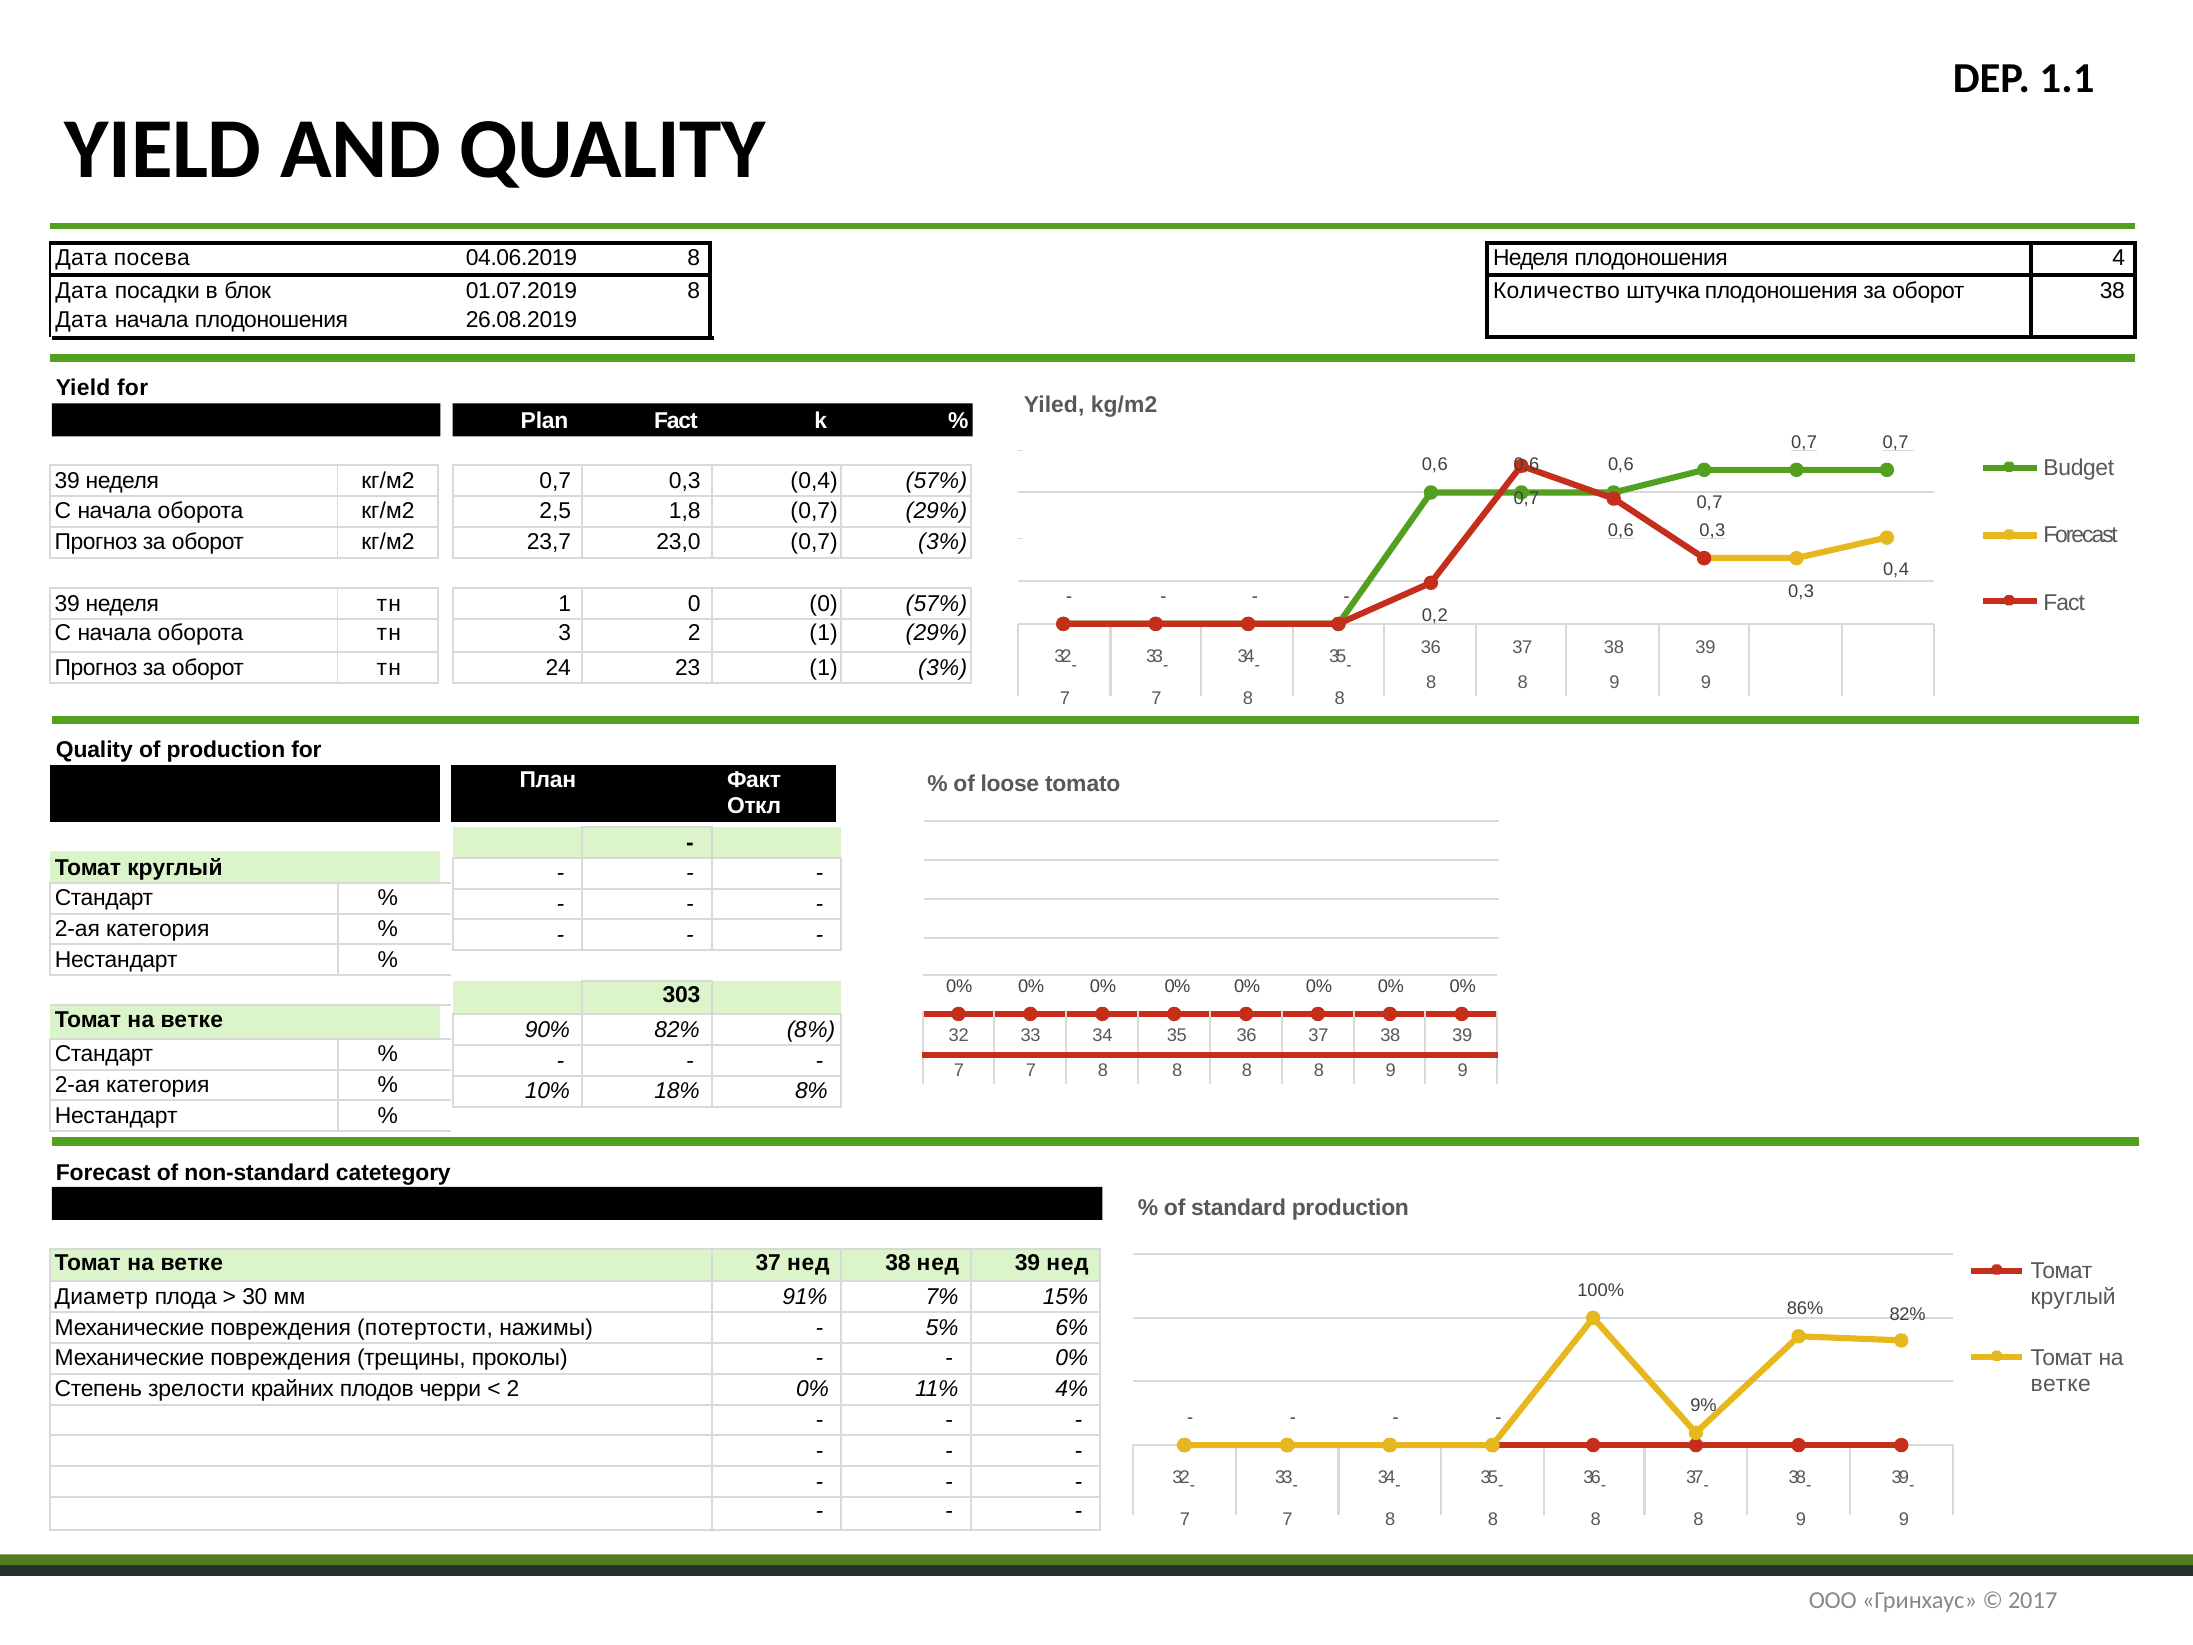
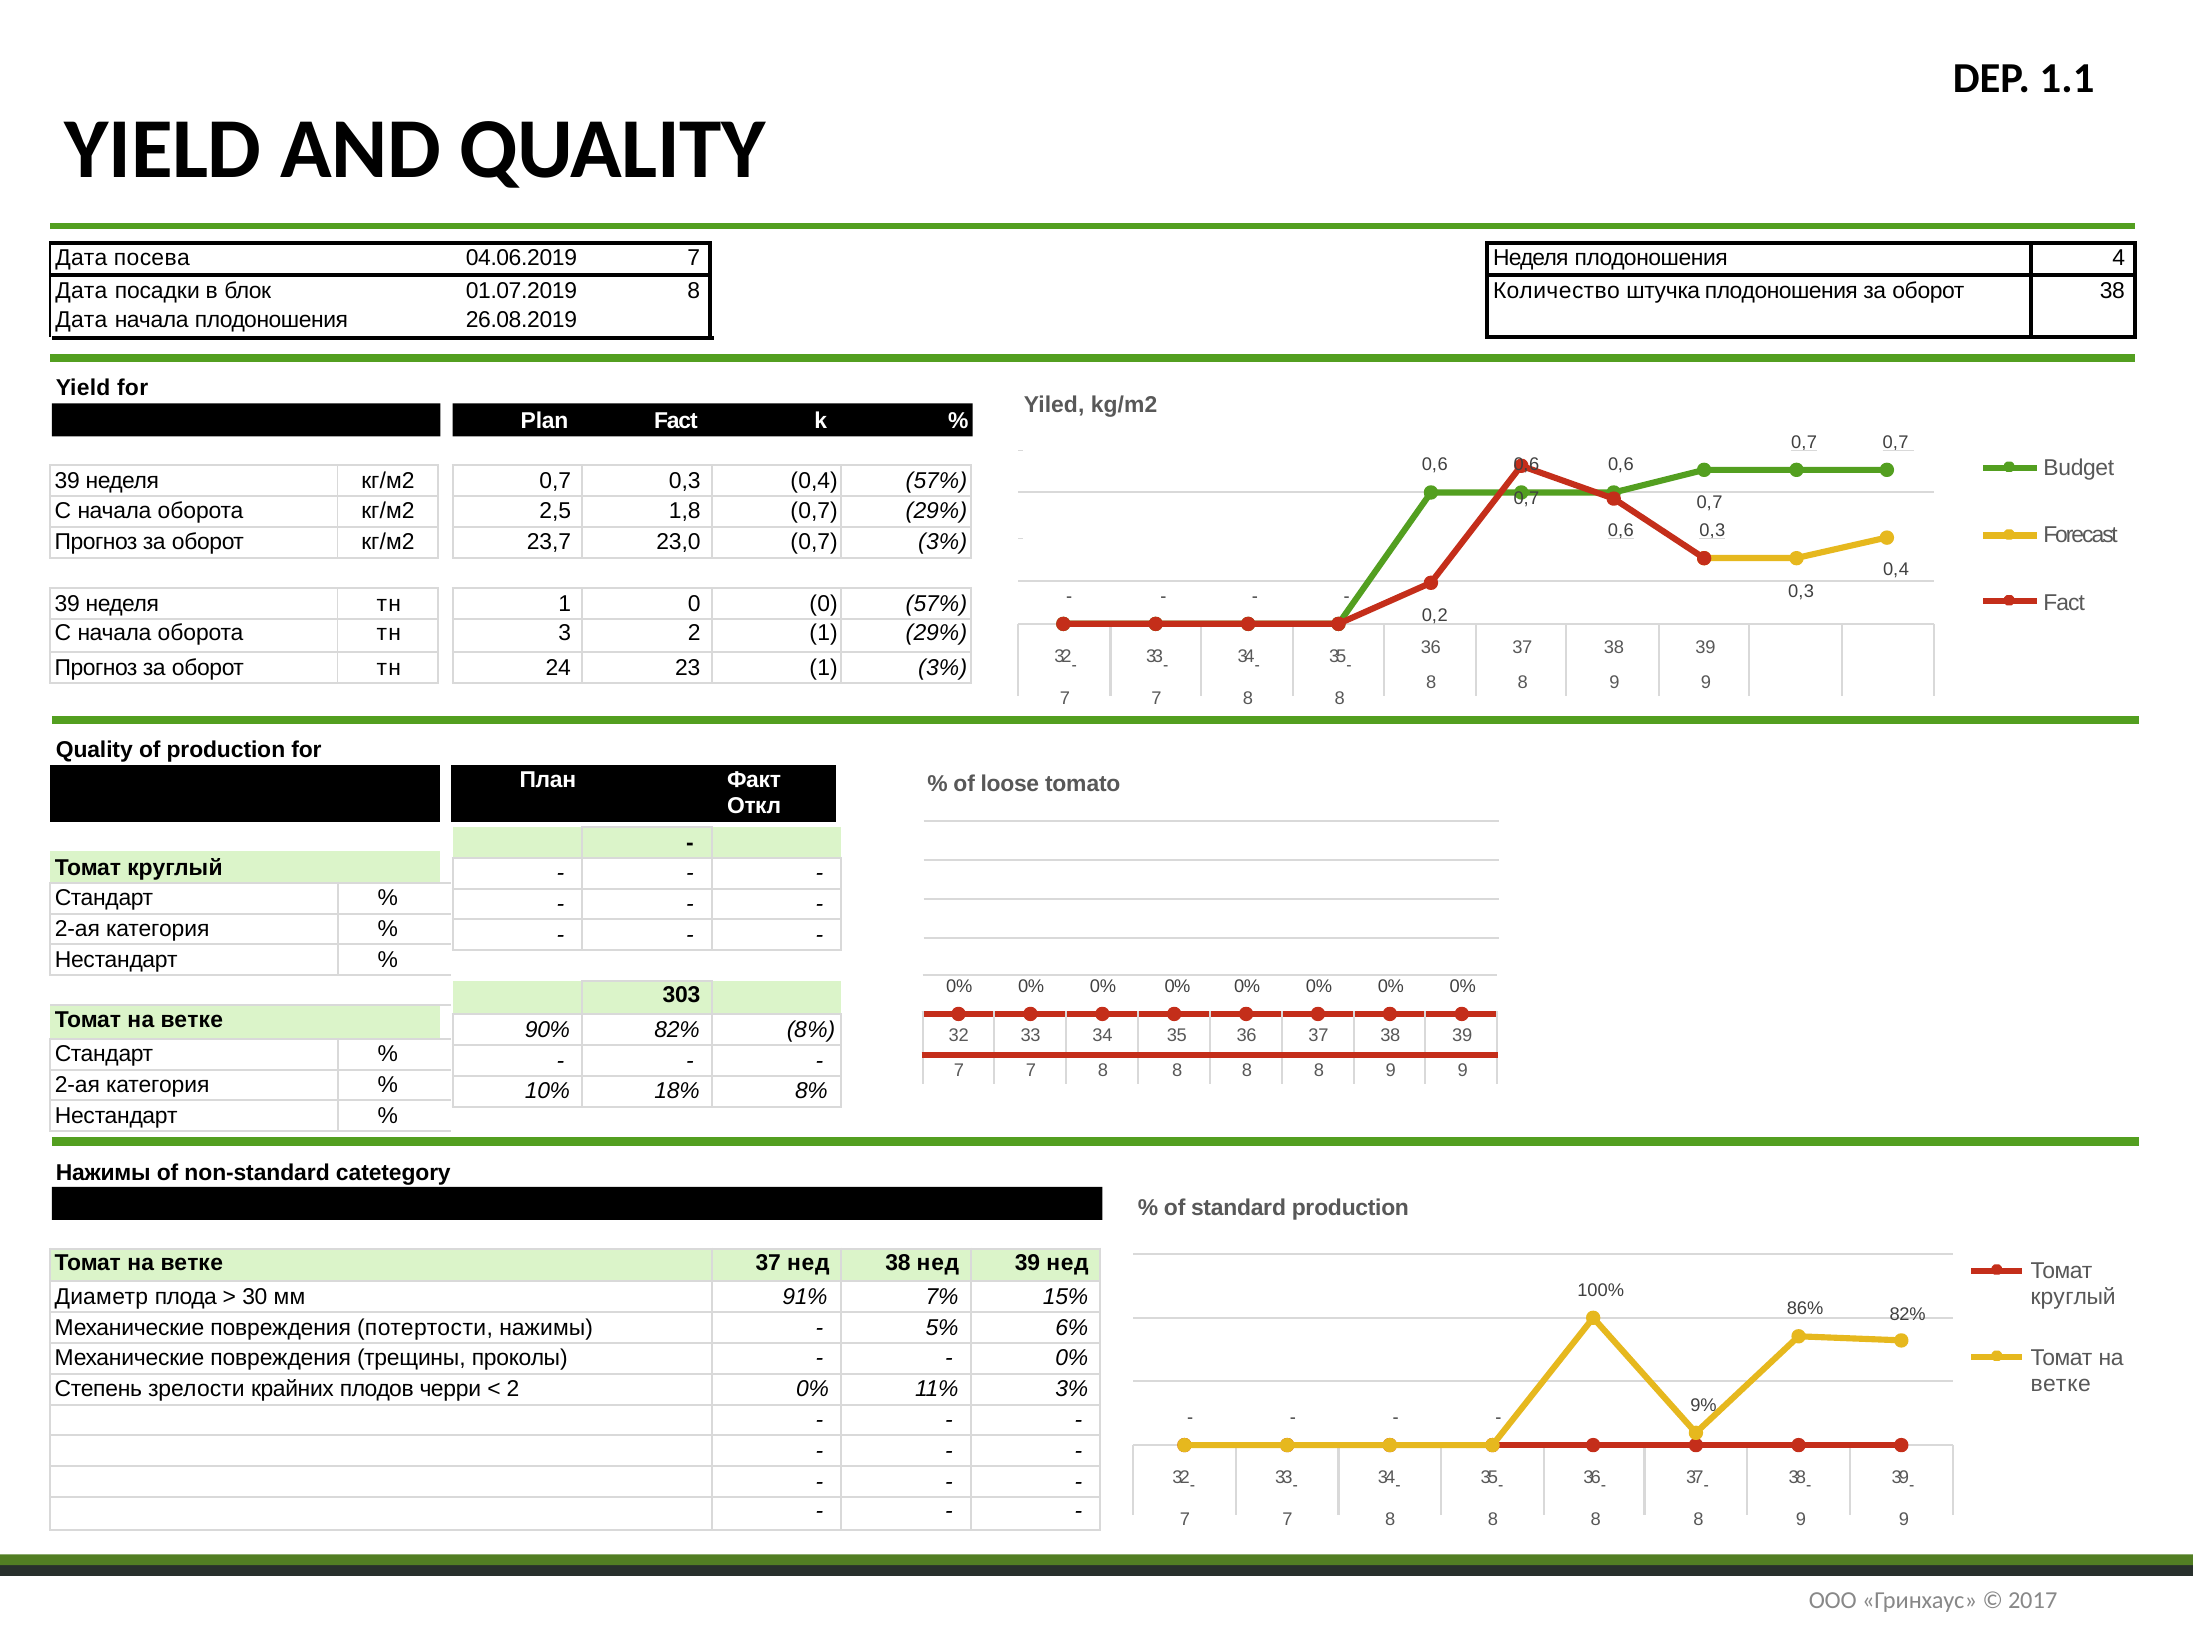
04.06.2019 8: 8 -> 7 (694, 258)
Forecast: Forecast -> Нажимы (103, 1173)
11% 4%: 4% -> 3% (1072, 1389)
